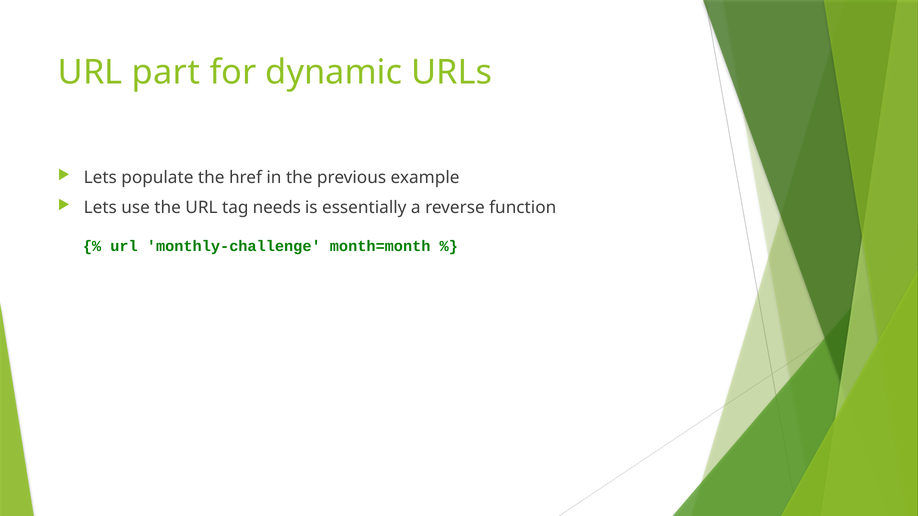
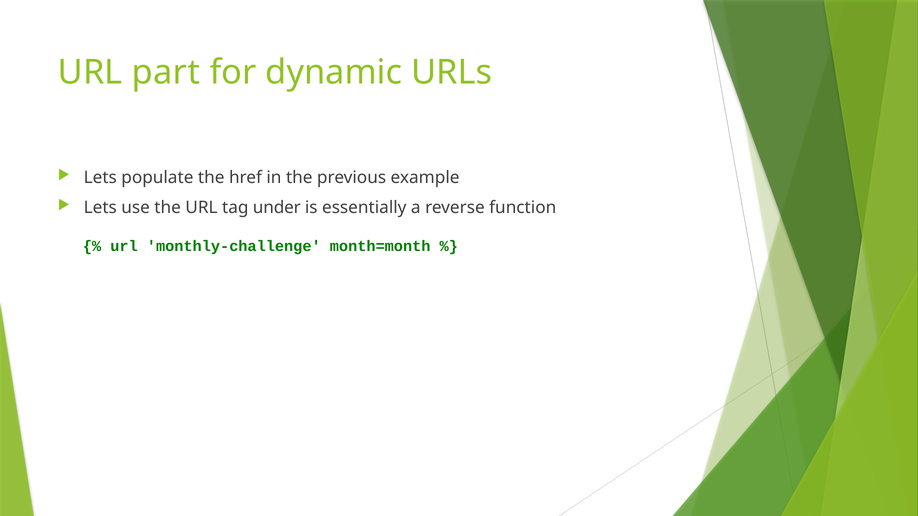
needs: needs -> under (277, 208)
